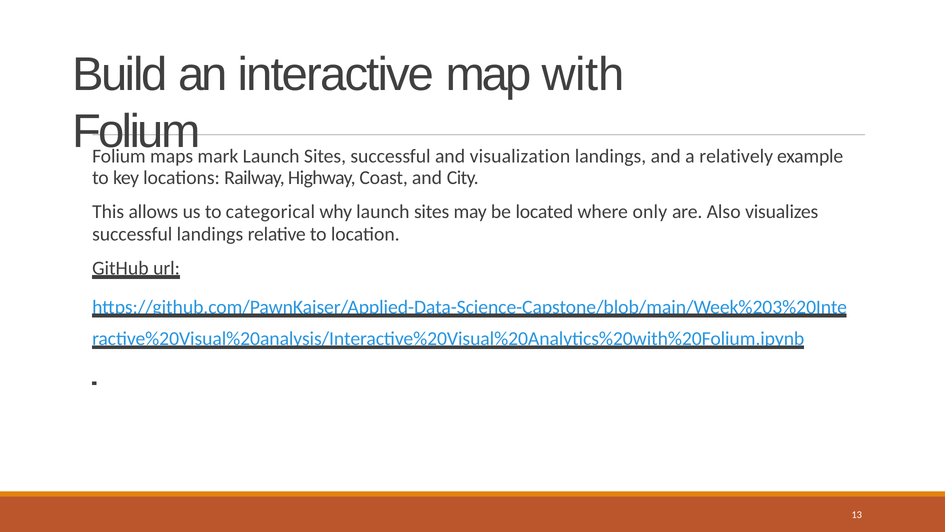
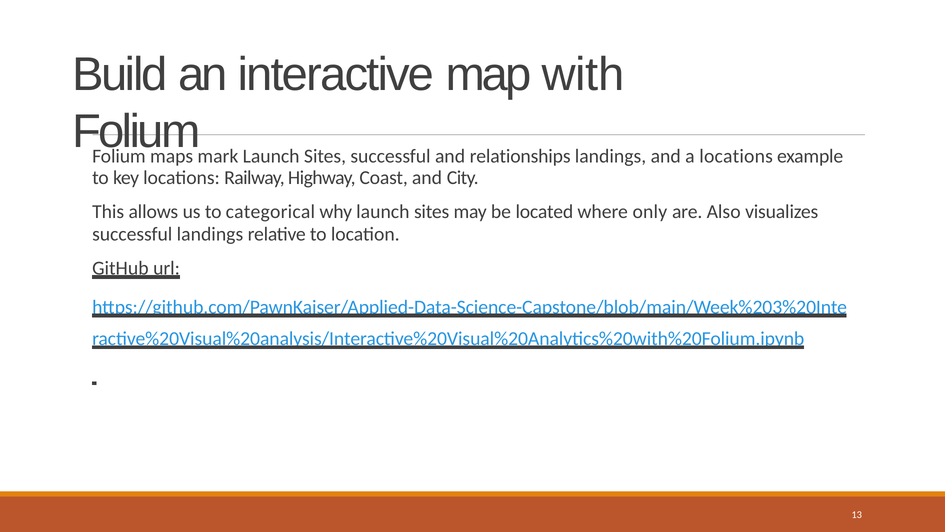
visualization: visualization -> relationships (520, 156)
a relatively: relatively -> locations (736, 156)
